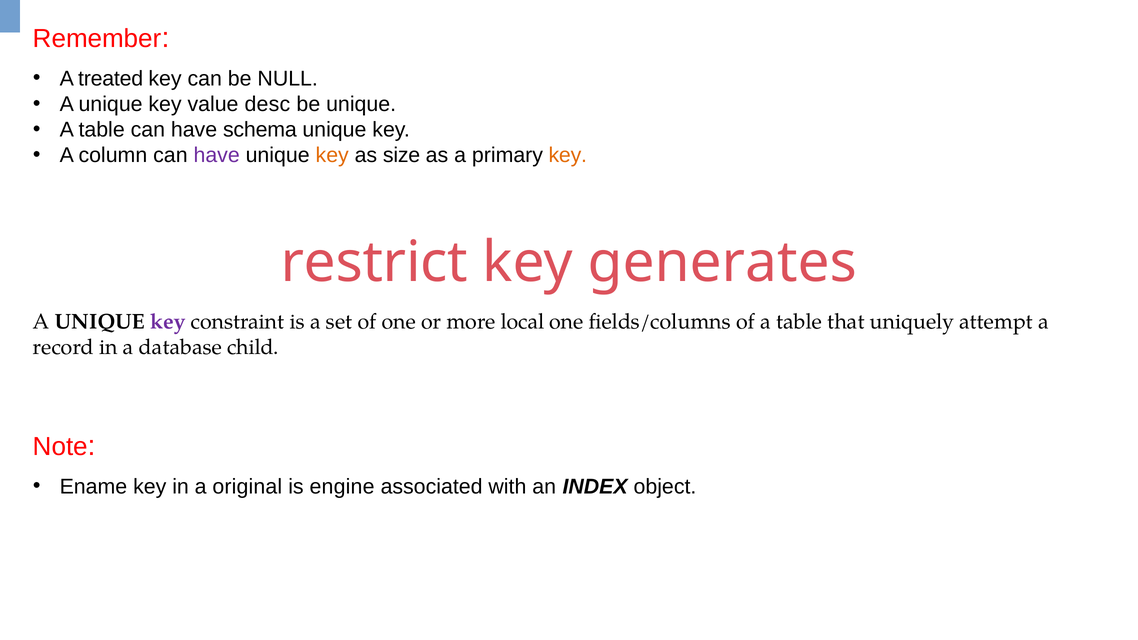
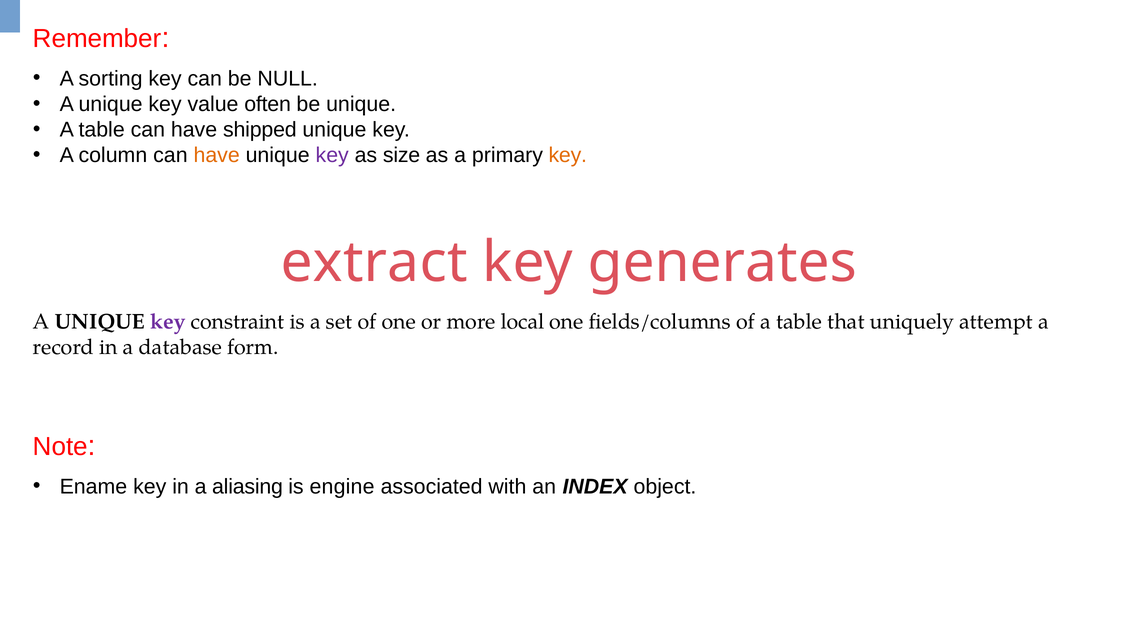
treated: treated -> sorting (111, 79)
desc: desc -> often (268, 104)
schema: schema -> shipped (260, 130)
have colour: purple -> orange (217, 155)
key colour: orange -> purple (332, 155)
restrict: restrict -> extract (374, 263)
child: child -> form (253, 347)
original: original -> aliasing (248, 487)
